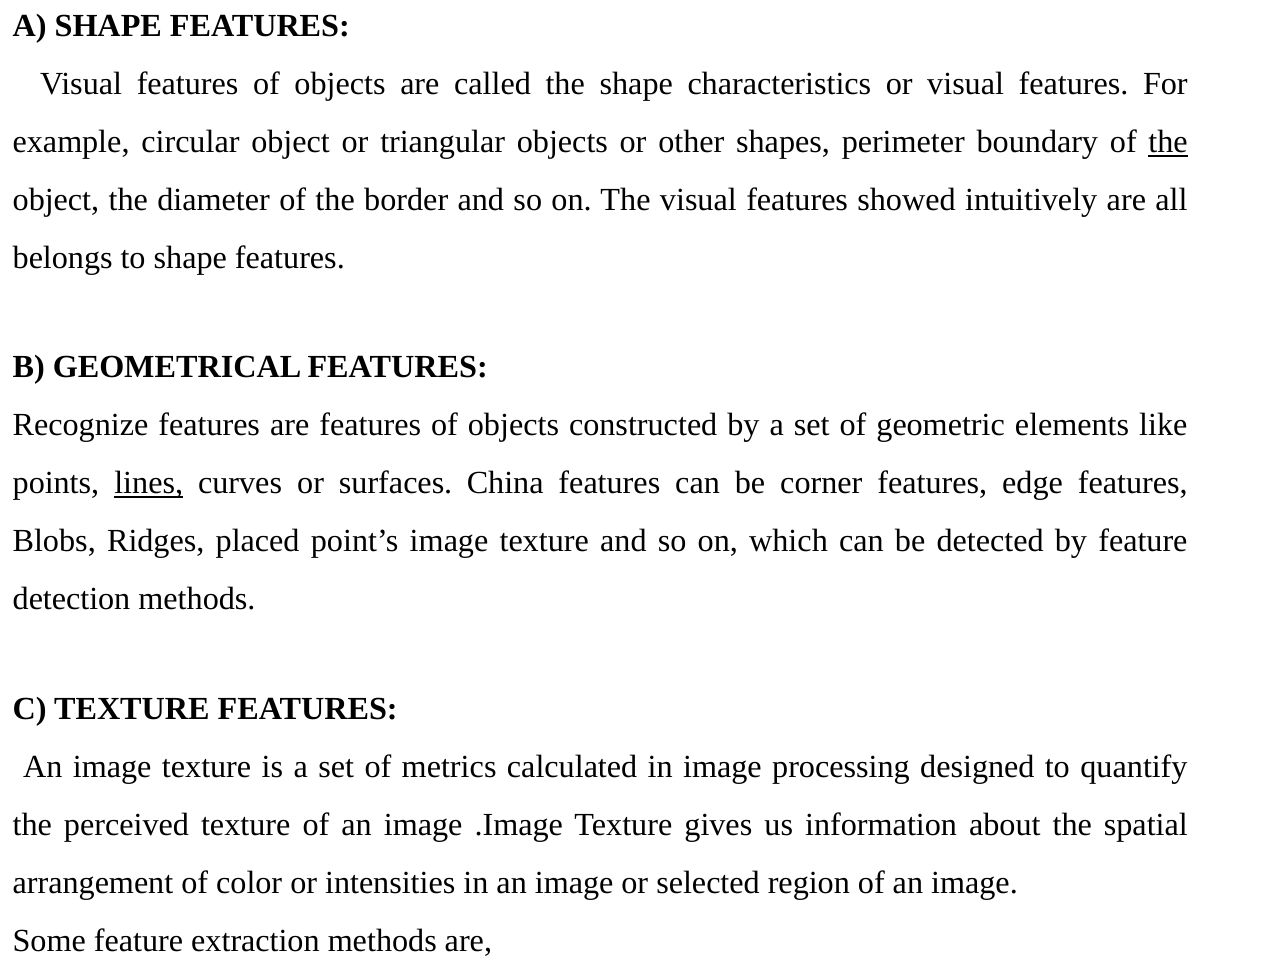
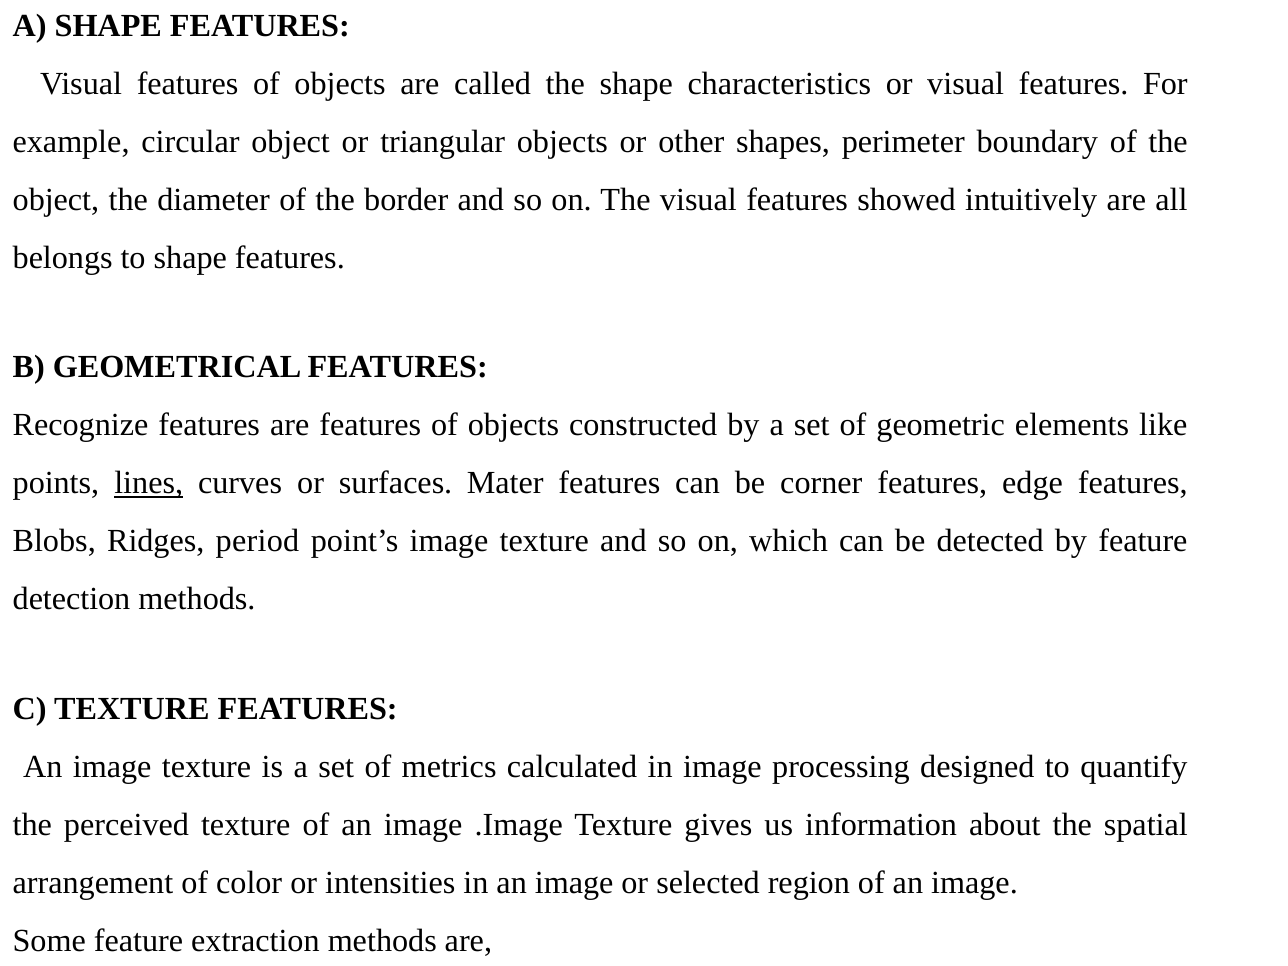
the underline: present -> none (1168, 142)
China: China -> Mater (505, 483)
placed: placed -> period (257, 541)
